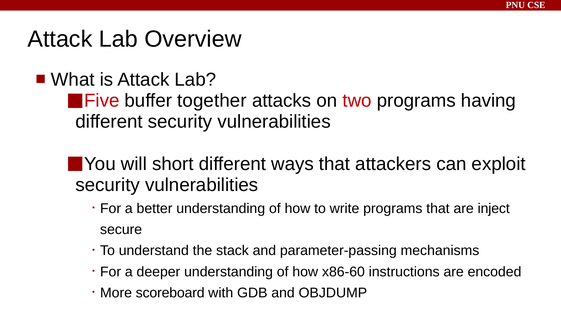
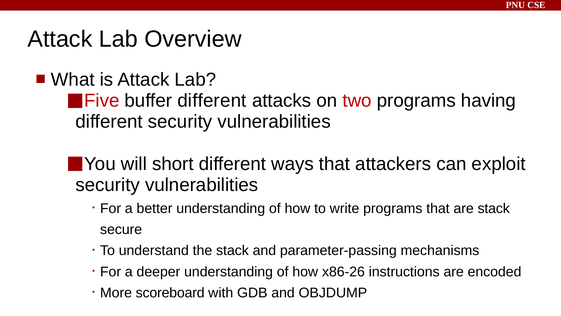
buffer together: together -> different (212, 100)
are inject: inject -> stack (494, 208)
x86-60: x86-60 -> x86-26 (343, 271)
